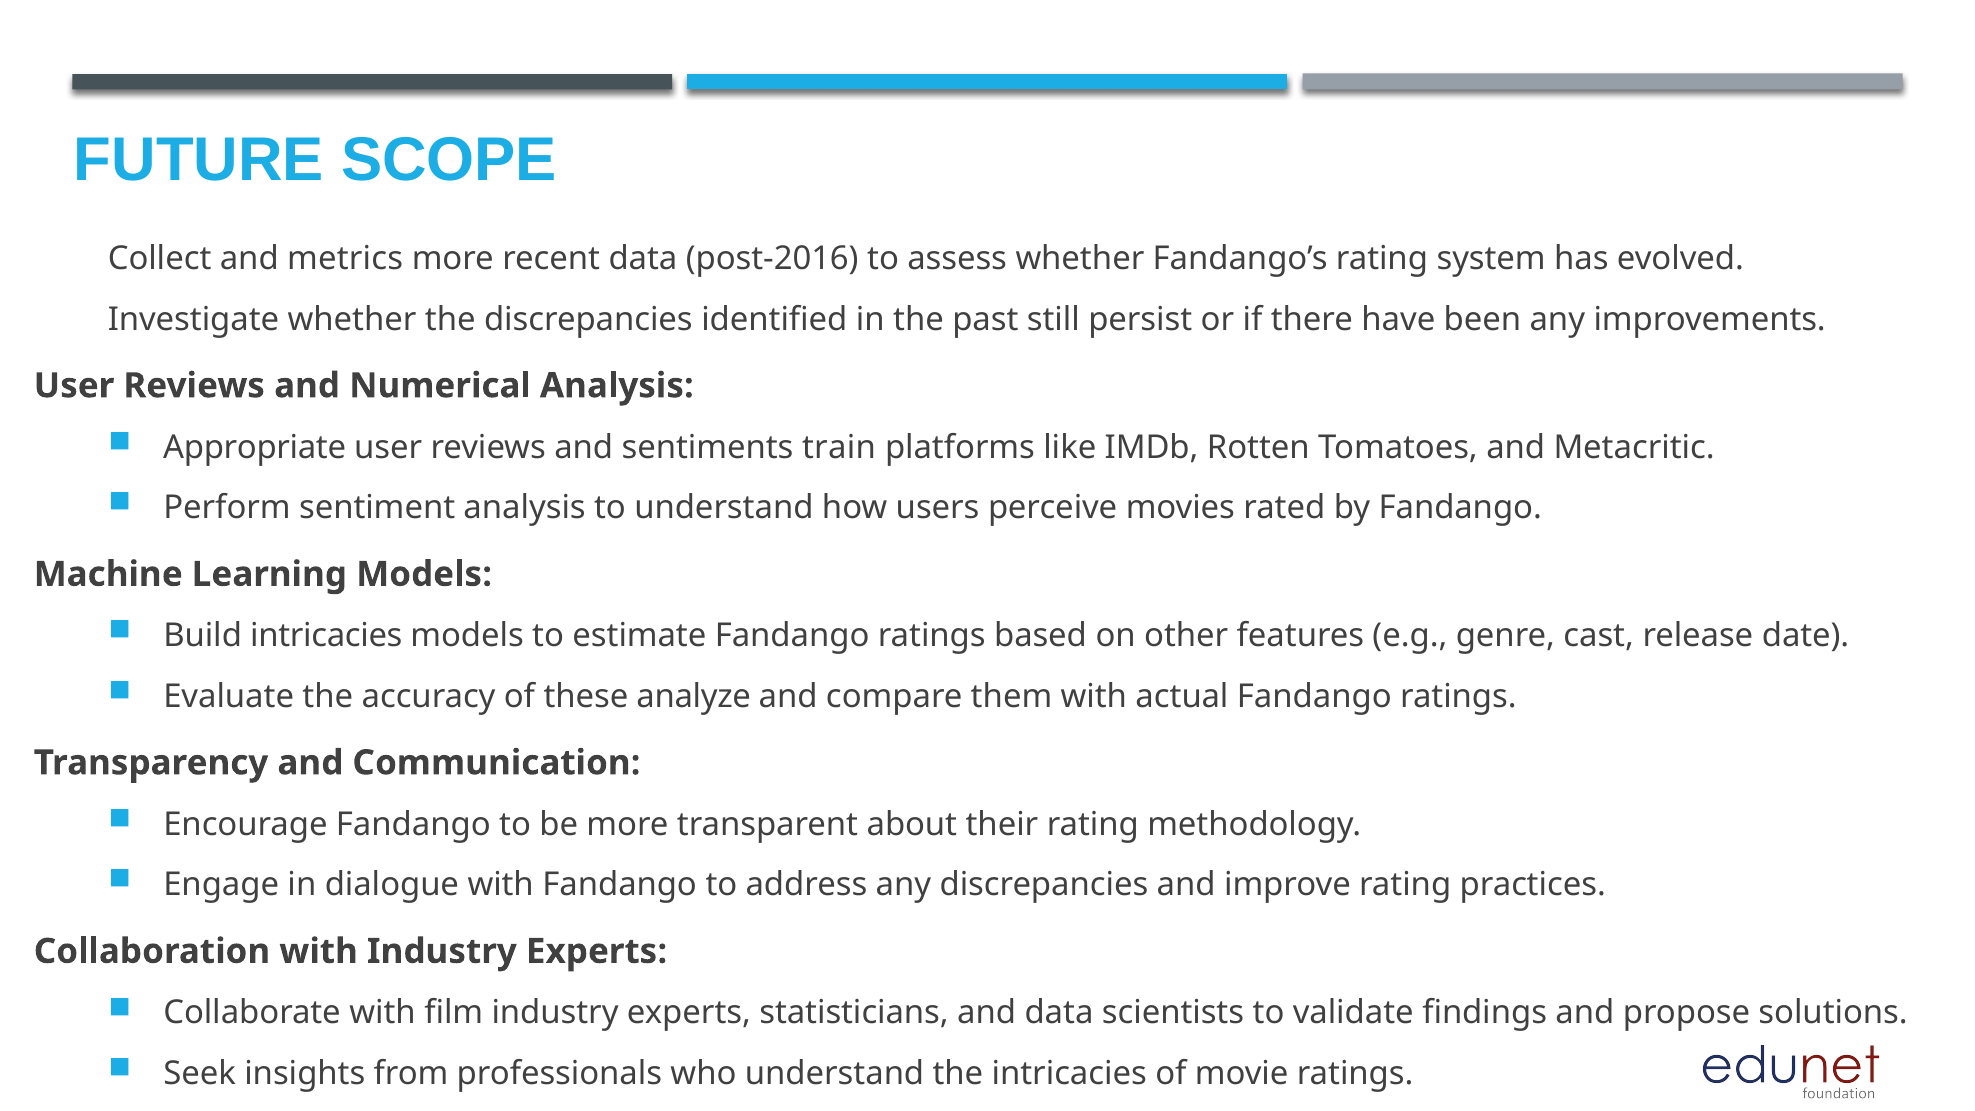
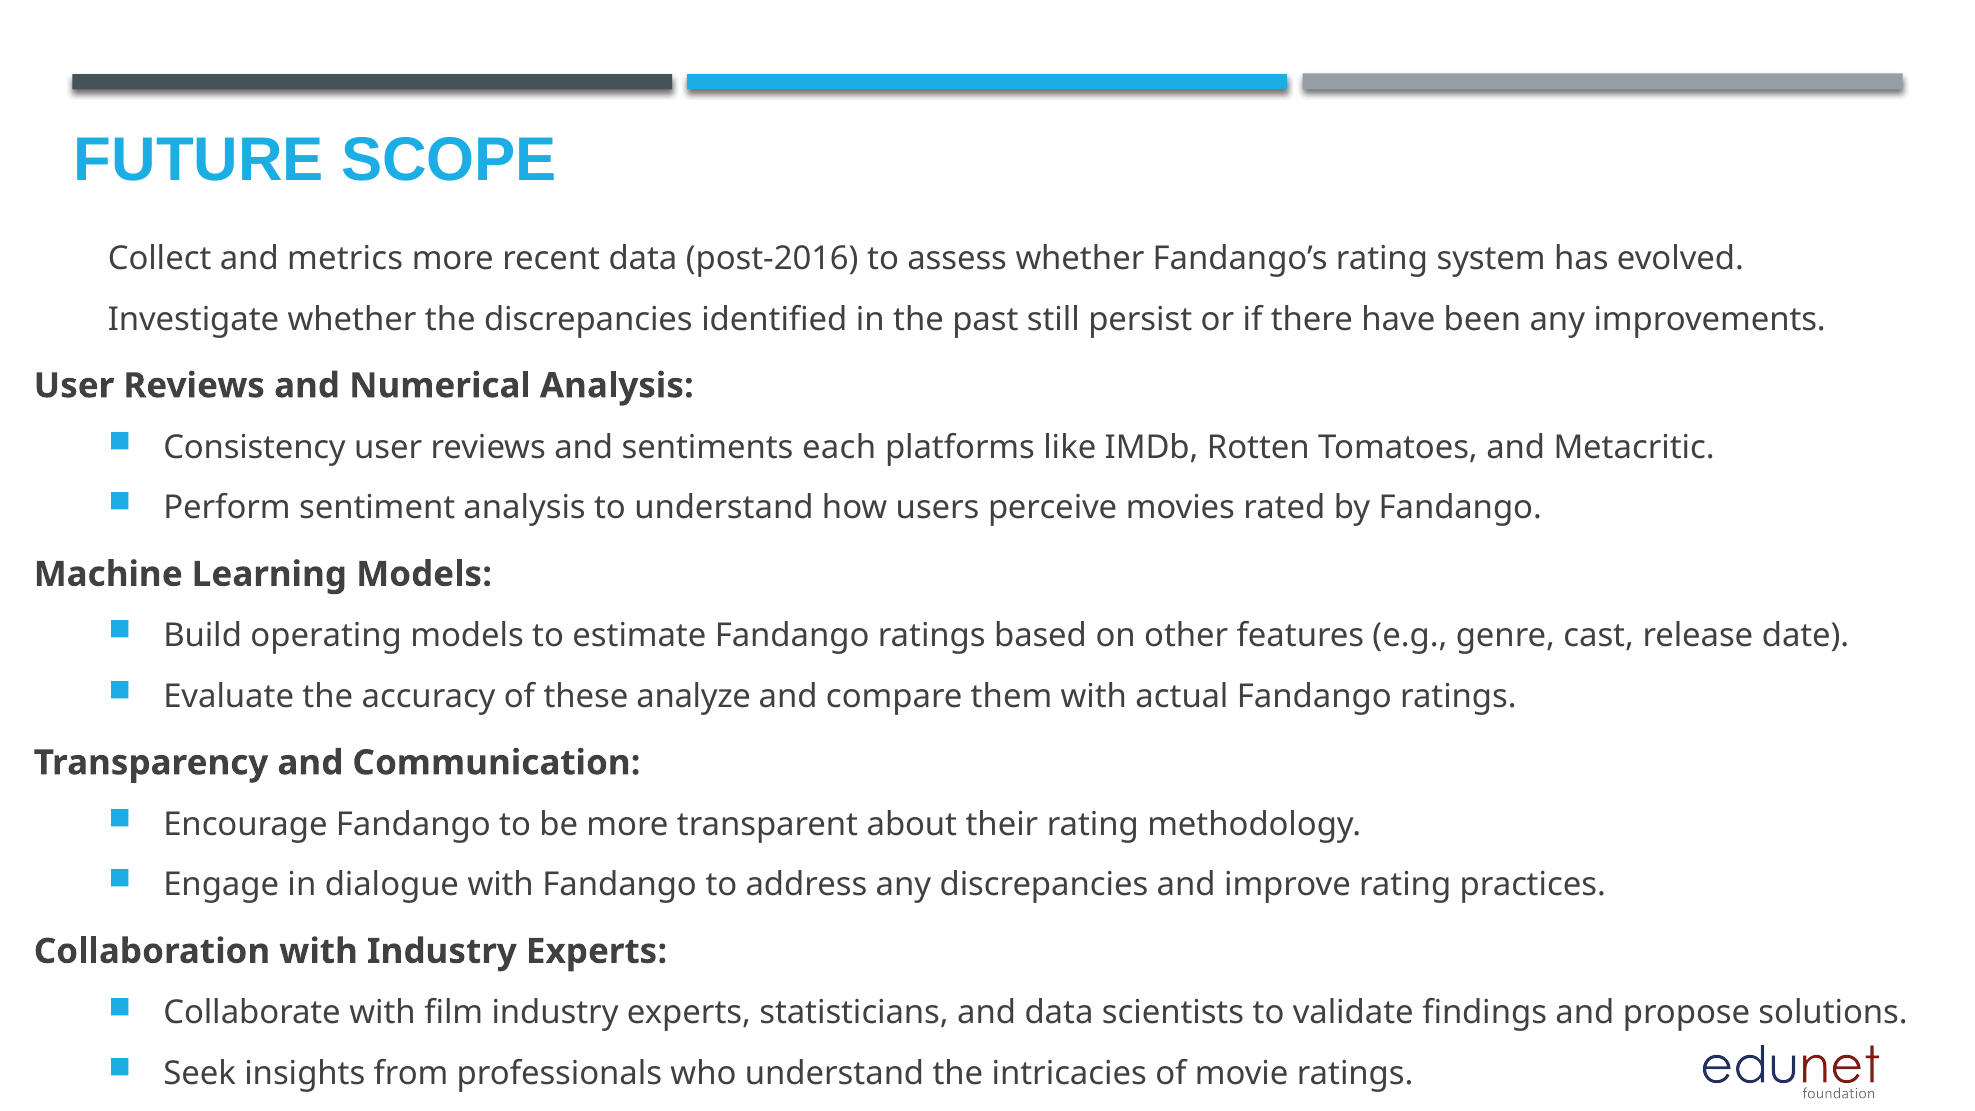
Appropriate: Appropriate -> Consistency (255, 447)
train: train -> each (839, 447)
Build intricacies: intricacies -> operating (326, 636)
